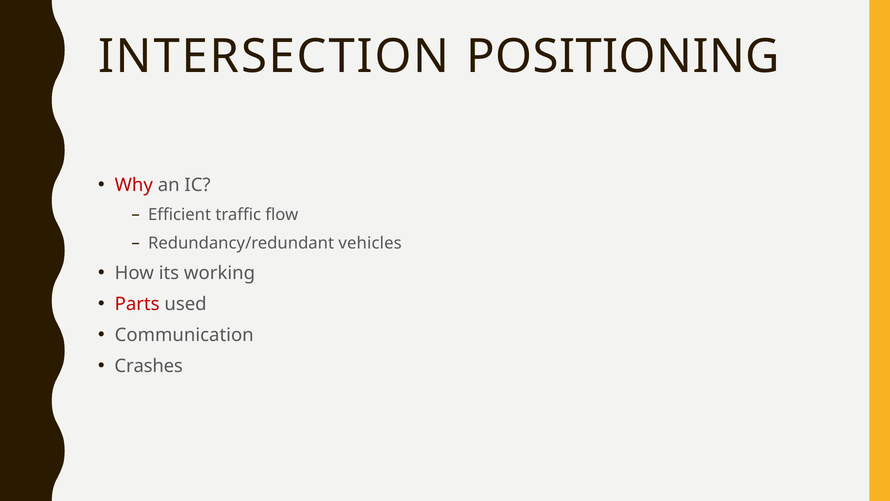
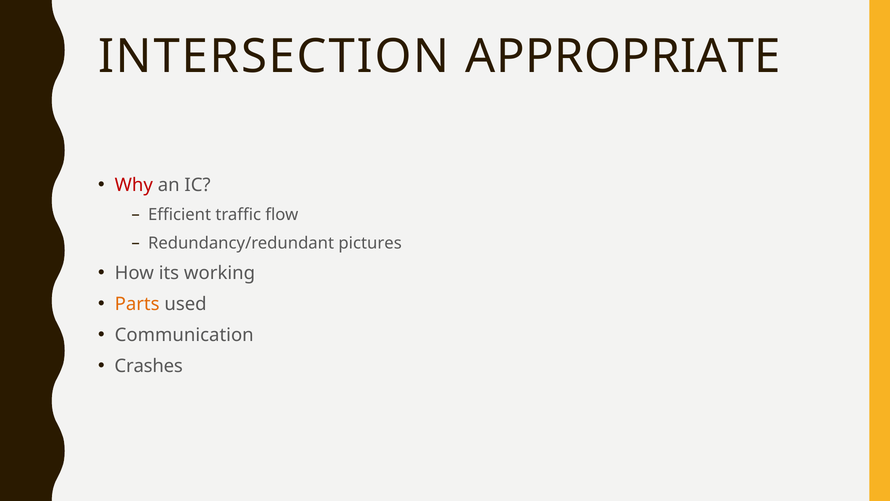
POSITIONING: POSITIONING -> APPROPRIATE (623, 56)
vehicles: vehicles -> pictures (370, 243)
Parts colour: red -> orange (137, 304)
